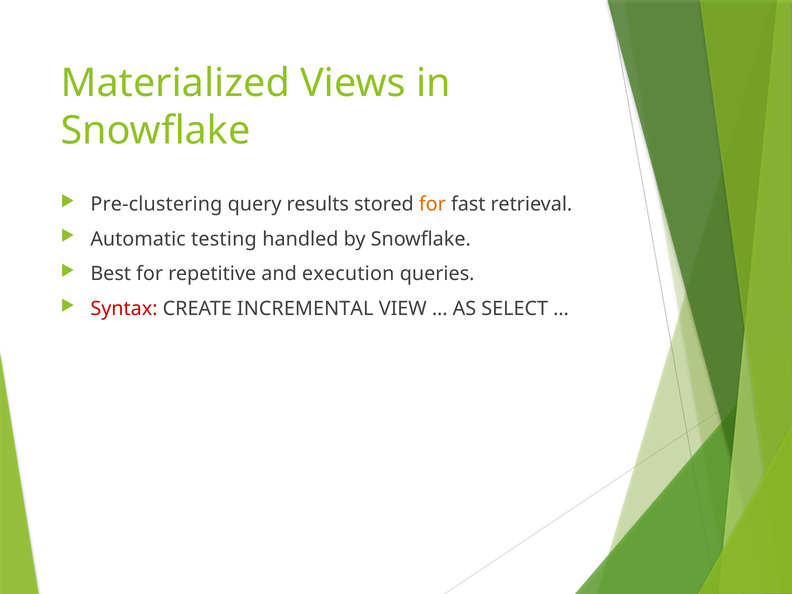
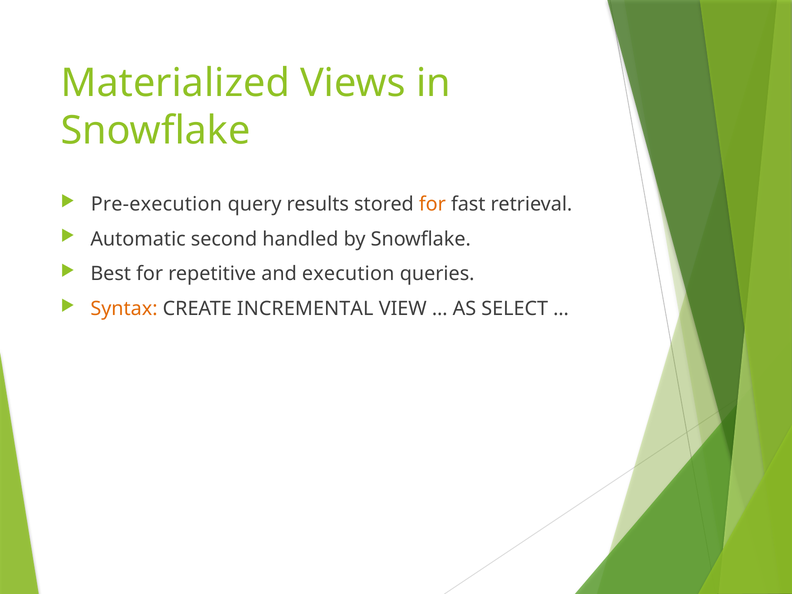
Pre-clustering: Pre-clustering -> Pre-execution (156, 204)
testing: testing -> second (224, 239)
Syntax colour: red -> orange (124, 309)
